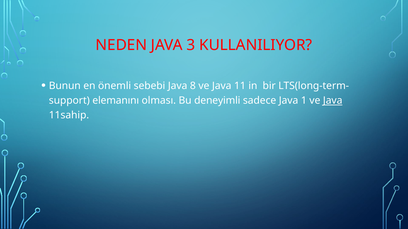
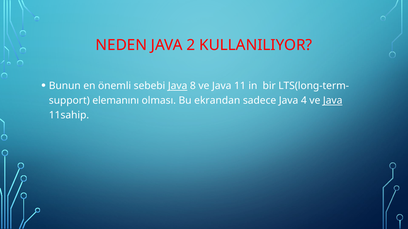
3: 3 -> 2 (191, 45)
Java underline: none -> present (178, 86)
deneyimli: deneyimli -> ekrandan (217, 101)
1: 1 -> 4 (304, 101)
